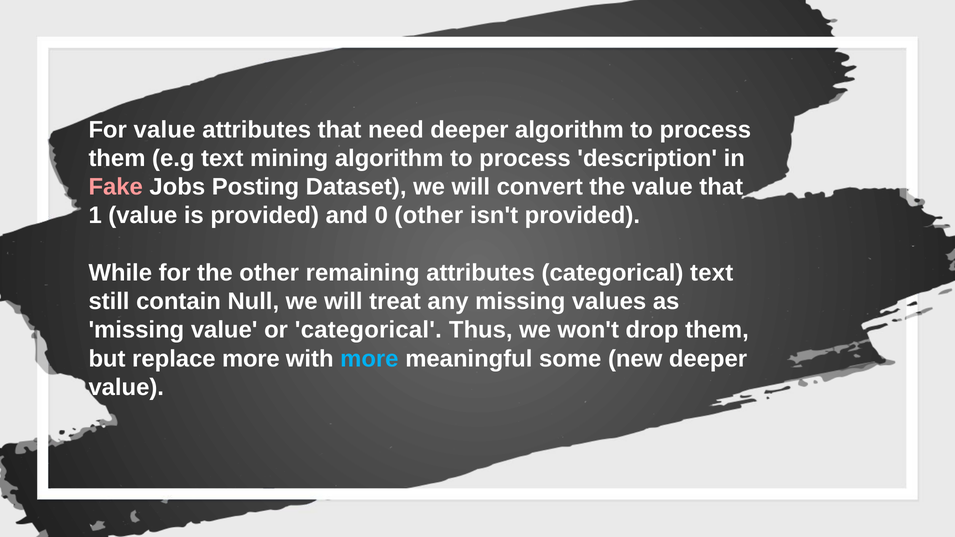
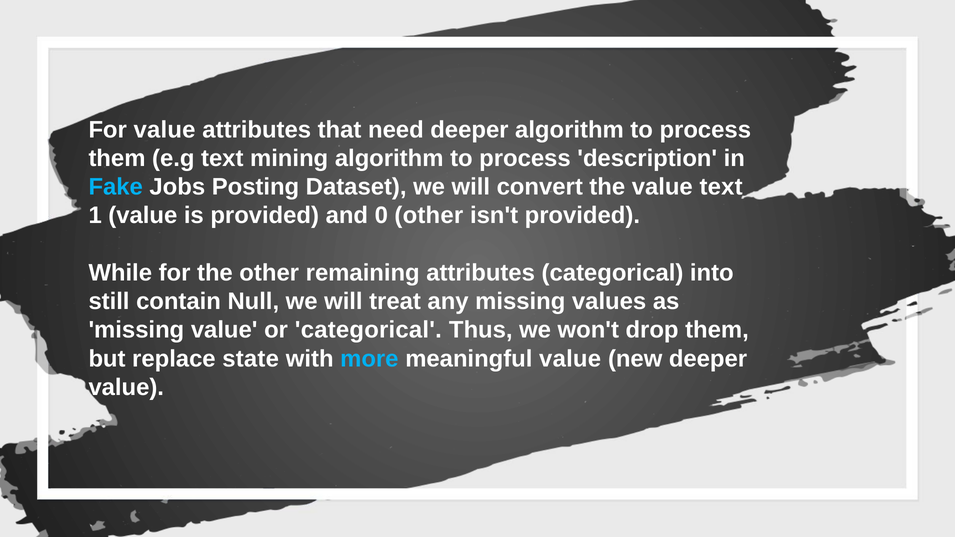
Fake colour: pink -> light blue (116, 187)
value that: that -> text (721, 187)
categorical text: text -> into (712, 273)
replace more: more -> state (251, 359)
meaningful some: some -> value (570, 359)
